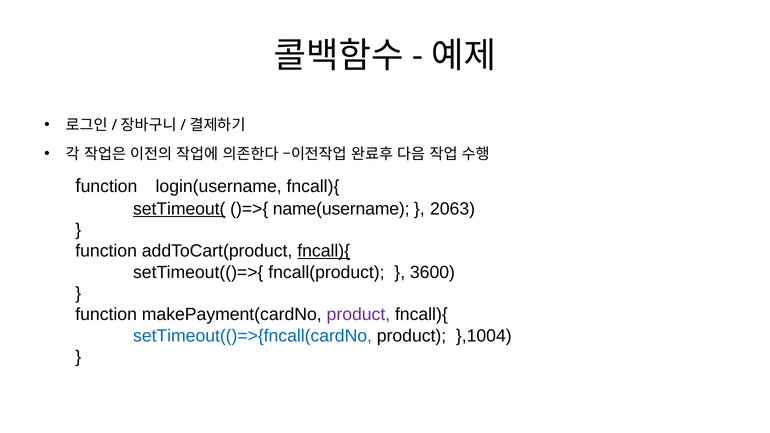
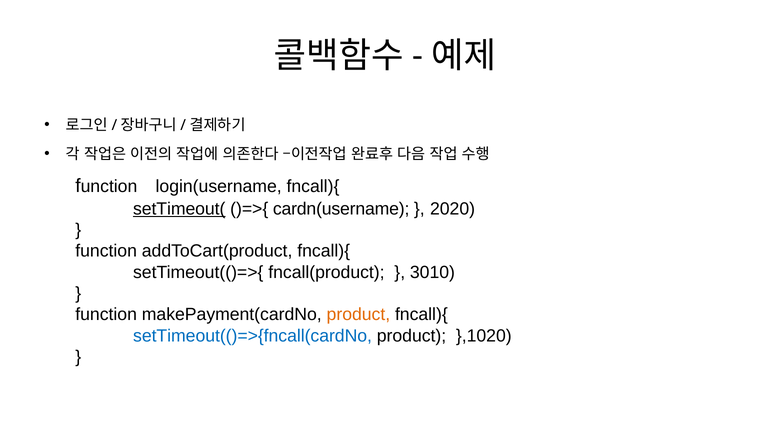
name(username: name(username -> cardn(username (341, 209)
2063: 2063 -> 2020 (453, 209)
fncall){ underline: present -> none (324, 251)
3600: 3600 -> 3010 (432, 272)
product colour: purple -> orange (358, 315)
},1004: },1004 -> },1020 (484, 336)
